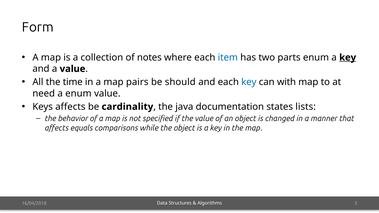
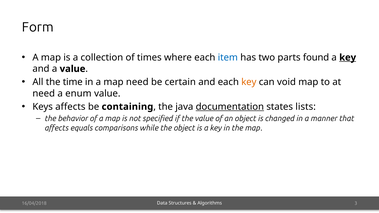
notes: notes -> times (149, 58)
parts enum: enum -> found (316, 58)
map pairs: pairs -> need (137, 82)
should: should -> certain (180, 82)
key colour: blue -> orange (249, 82)
with: with -> void (286, 82)
cardinality: cardinality -> containing (127, 107)
documentation underline: none -> present (230, 107)
